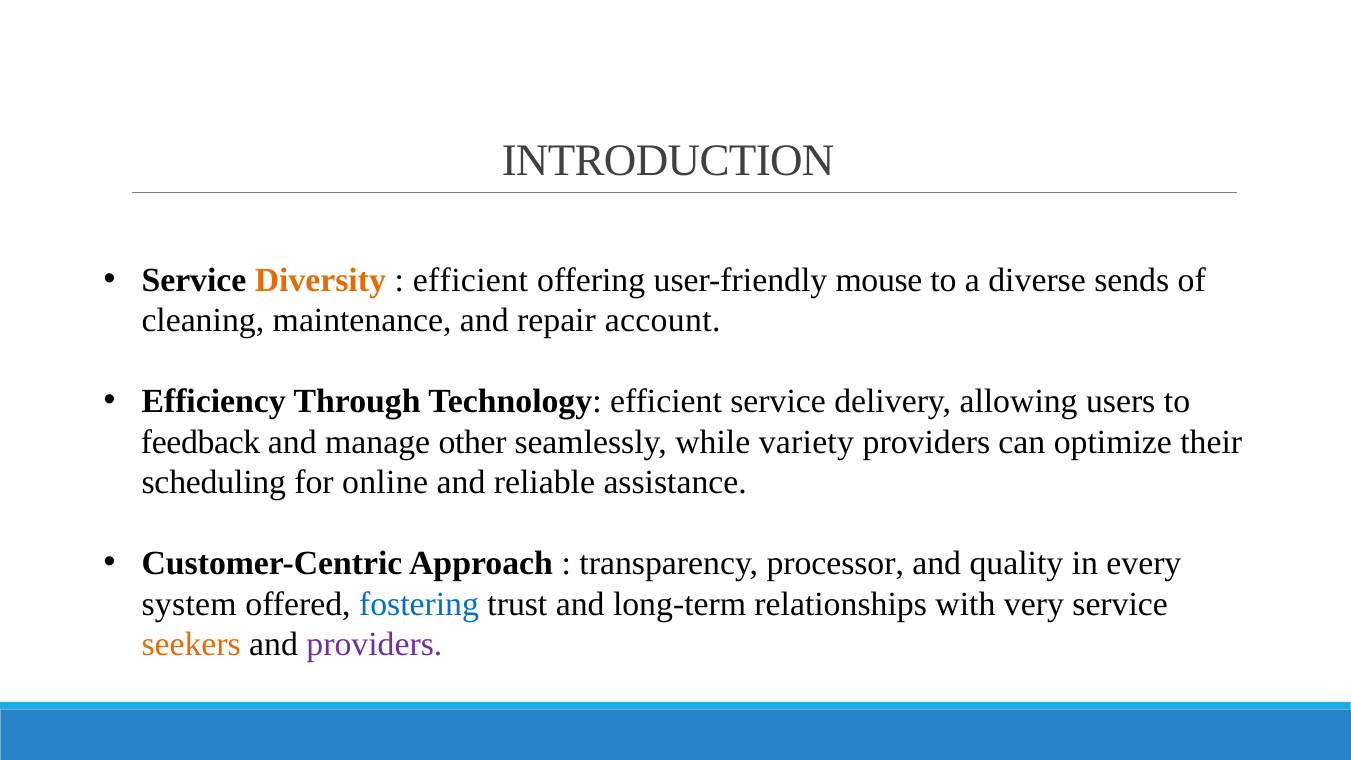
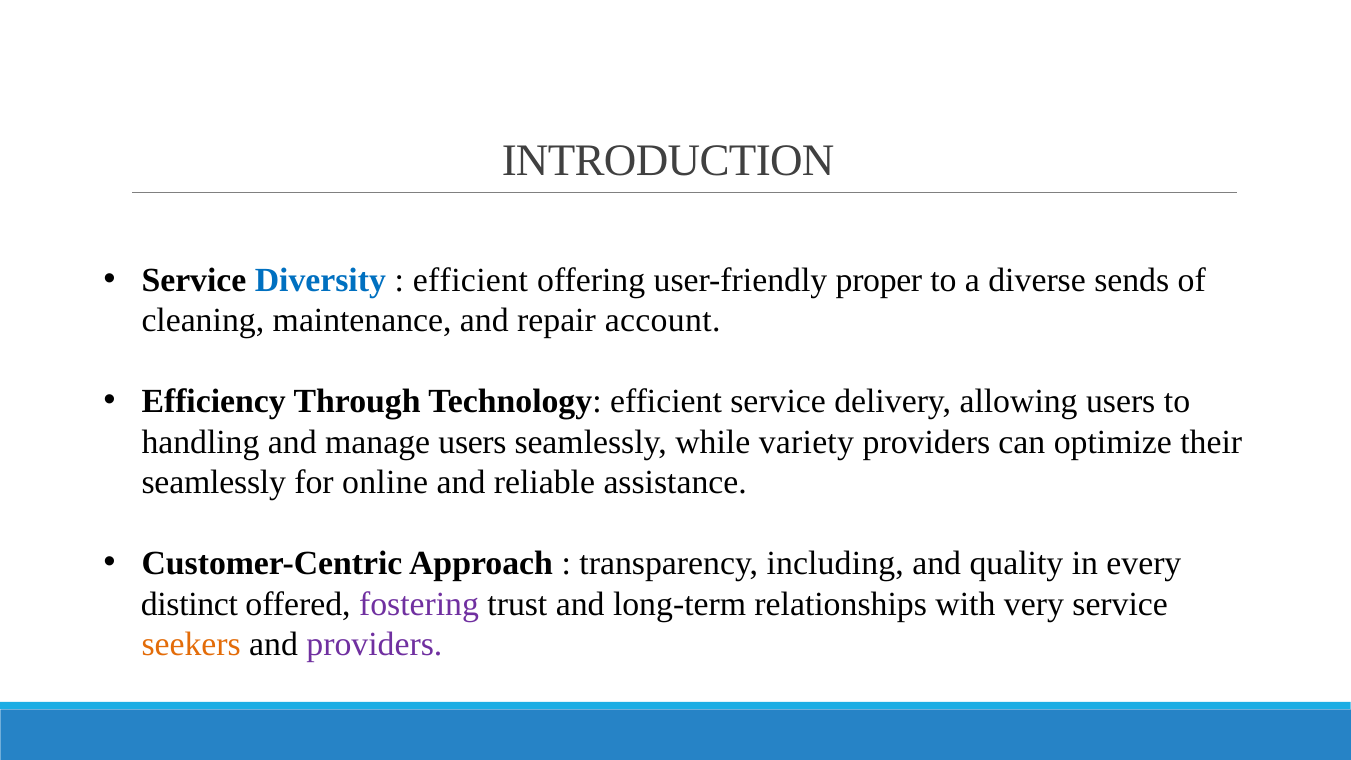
Diversity colour: orange -> blue (320, 280)
mouse: mouse -> proper (879, 280)
feedback: feedback -> handling (201, 442)
manage other: other -> users (473, 442)
scheduling: scheduling -> seamlessly (214, 483)
processor: processor -> including (835, 564)
system: system -> distinct (189, 604)
fostering colour: blue -> purple (419, 604)
